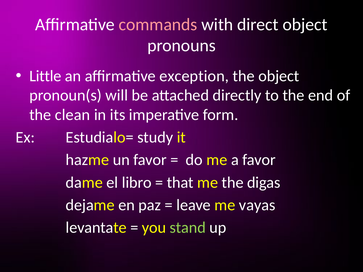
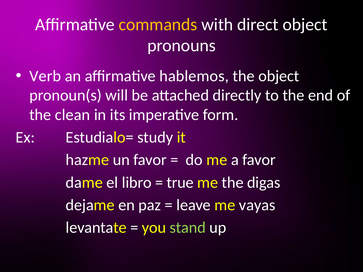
commands colour: pink -> yellow (158, 25)
Little: Little -> Verb (45, 76)
exception: exception -> hablemos (194, 76)
that: that -> true (180, 183)
